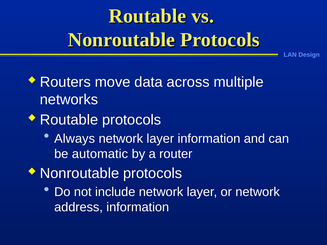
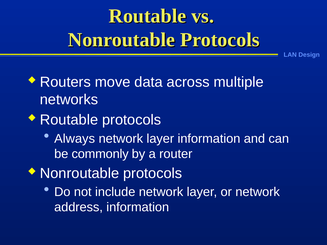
automatic: automatic -> commonly (100, 154)
